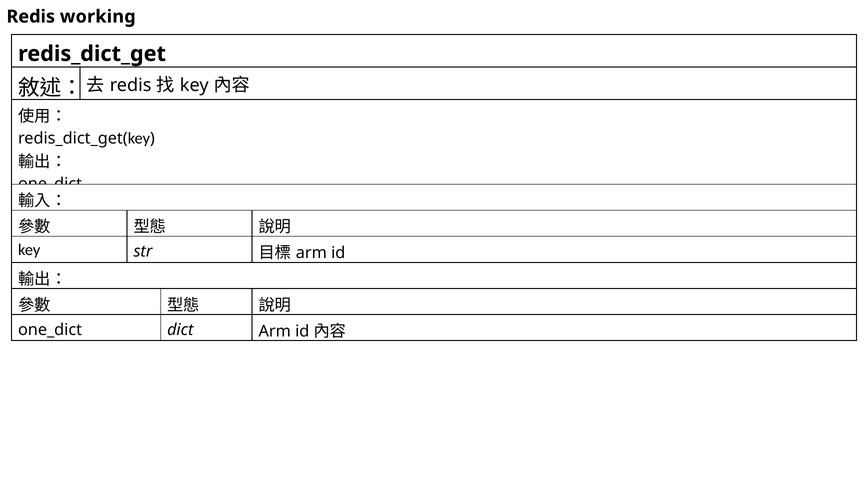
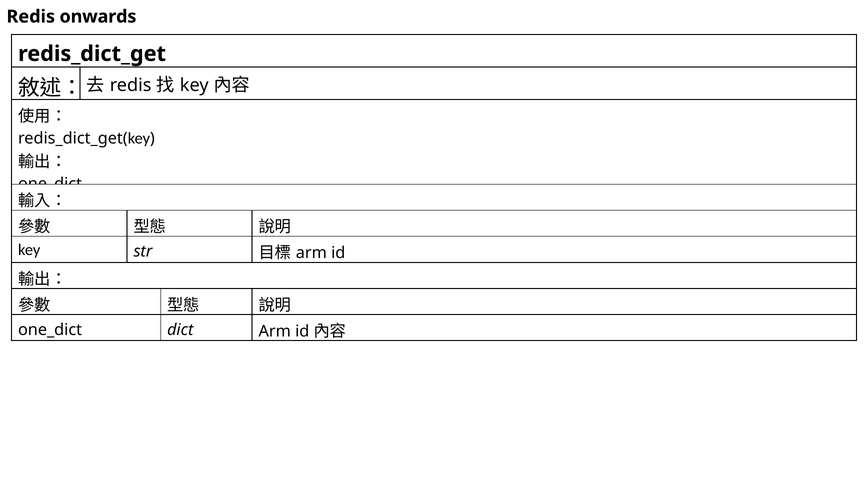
working: working -> onwards (98, 17)
